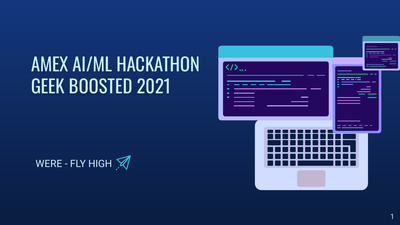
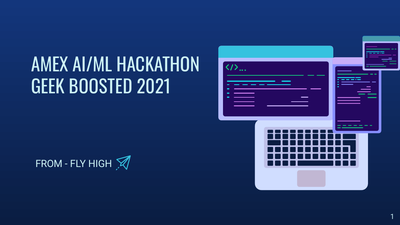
WERE: WERE -> FROM (49, 164)
